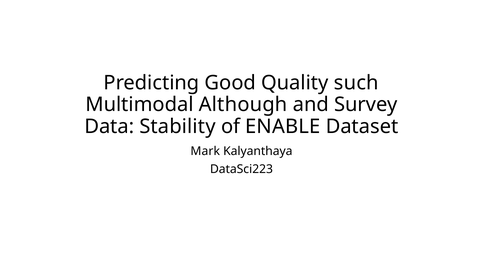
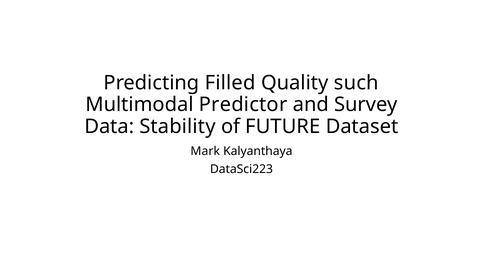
Good: Good -> Filled (230, 83)
Although: Although -> Predictor (243, 105)
ENABLE: ENABLE -> FUTURE (283, 126)
